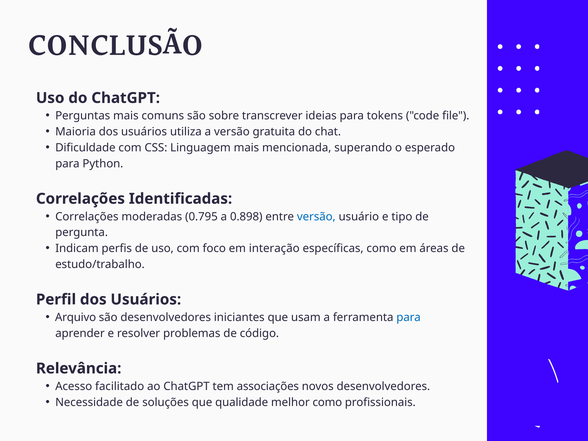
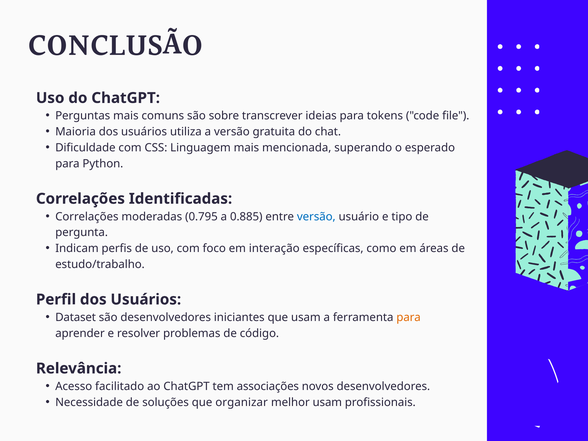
0.898: 0.898 -> 0.885 (246, 217)
Arquivo: Arquivo -> Dataset (76, 317)
para colour: blue -> orange (409, 317)
qualidade: qualidade -> organizar (242, 402)
melhor como: como -> usam (327, 402)
